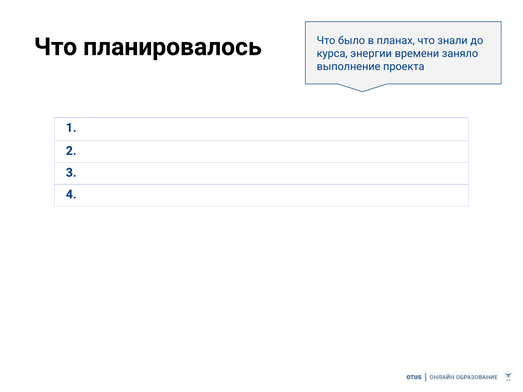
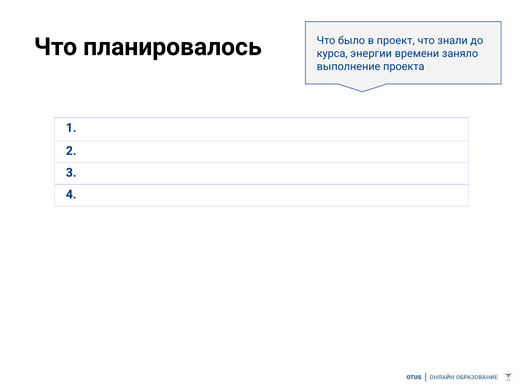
планах: планах -> проект (396, 41)
